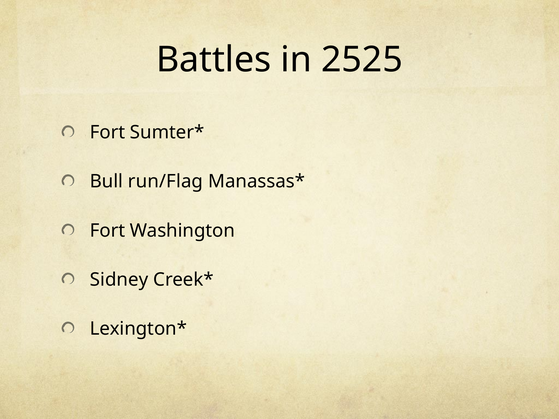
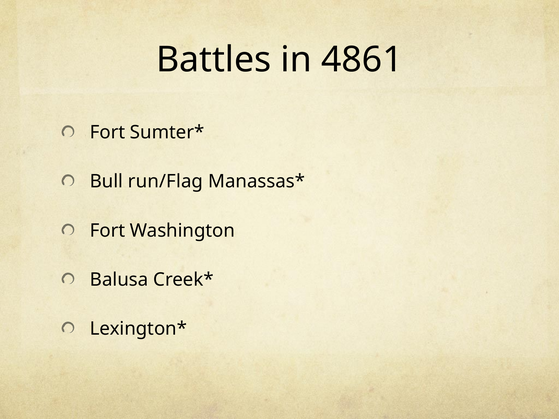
2525: 2525 -> 4861 (362, 60)
Sidney: Sidney -> Balusa (119, 280)
